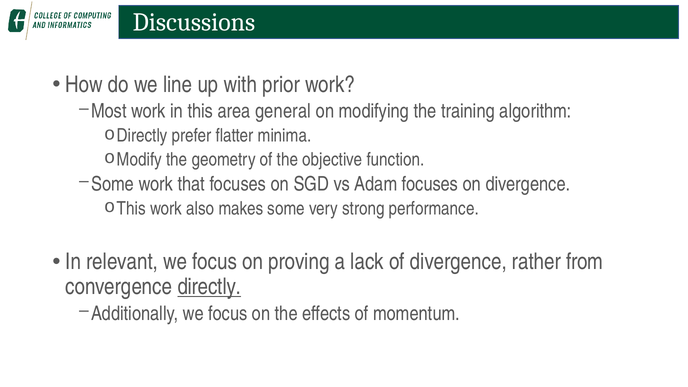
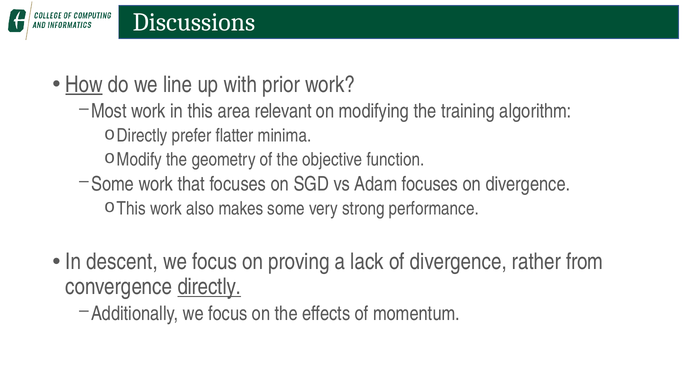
How underline: none -> present (84, 84)
general: general -> relevant (283, 111)
relevant: relevant -> descent (122, 262)
